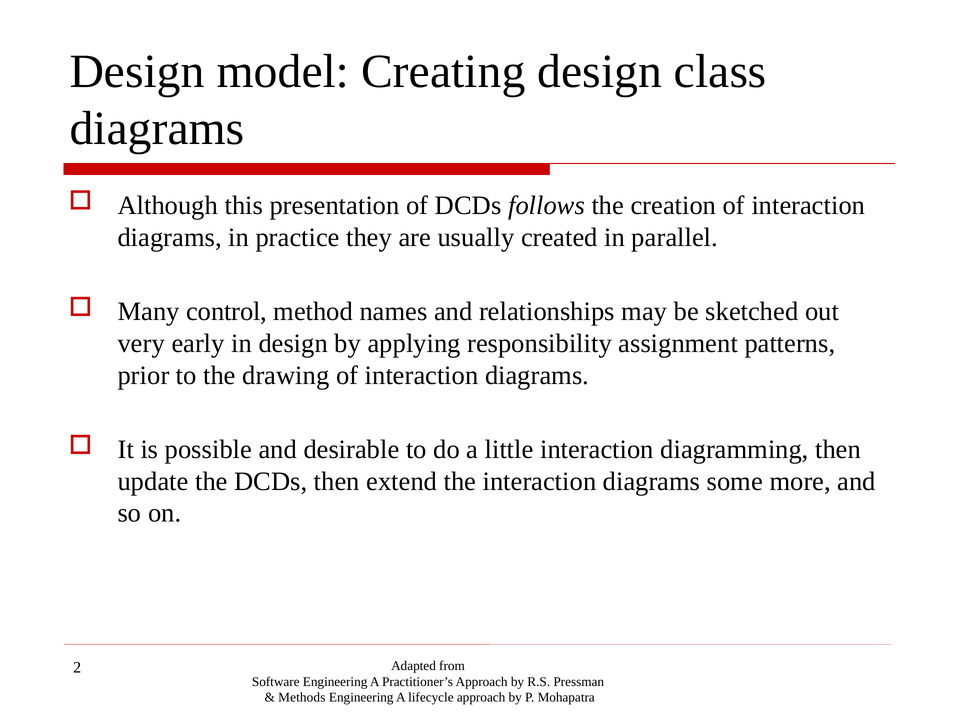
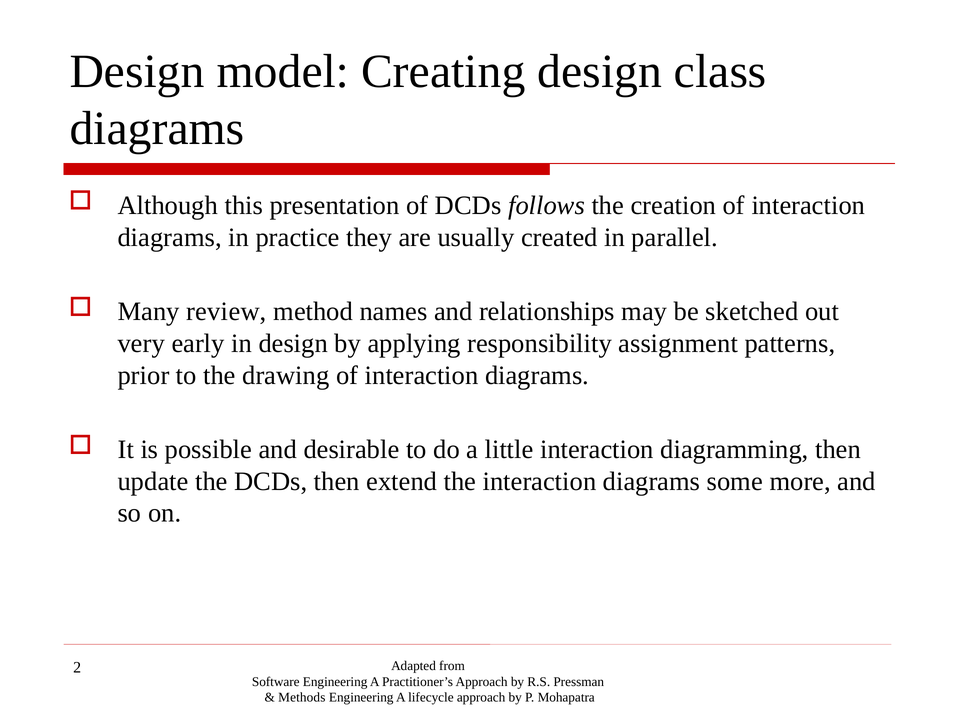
control: control -> review (226, 312)
